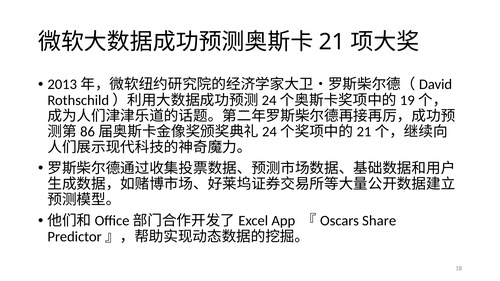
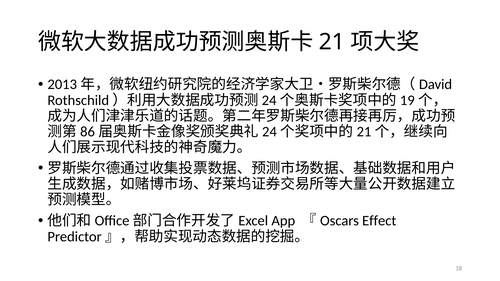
Share: Share -> Effect (379, 221)
